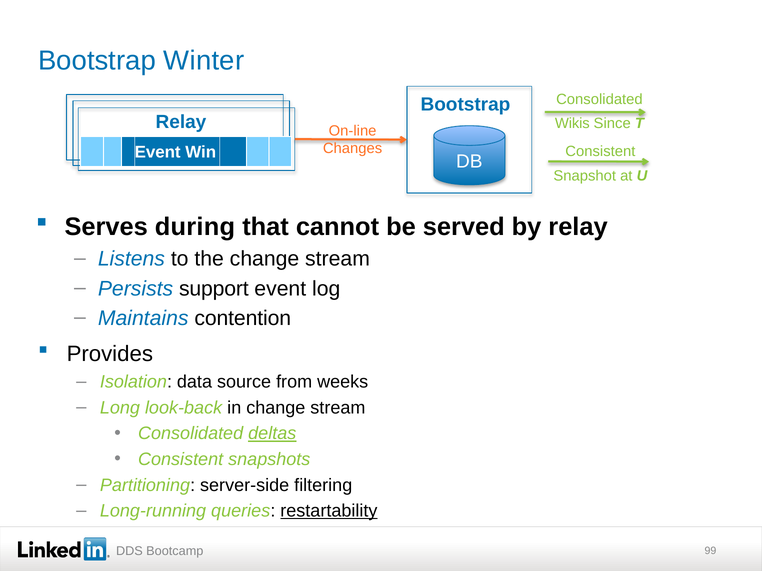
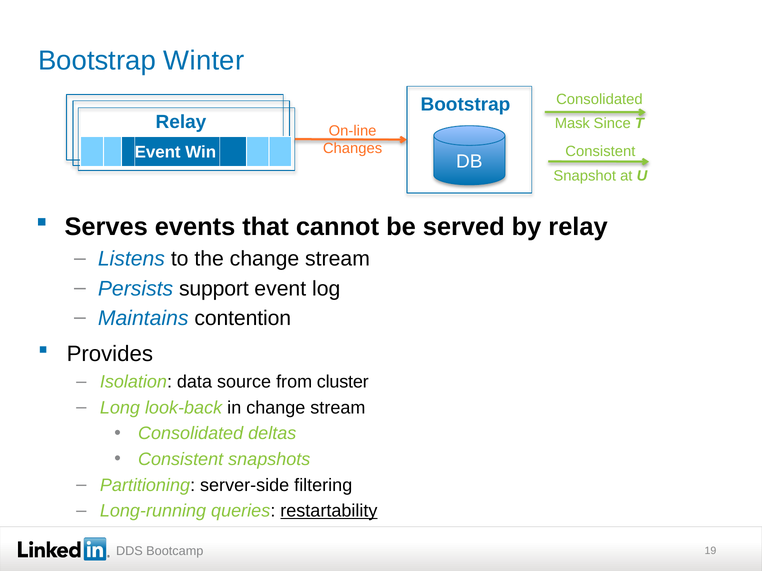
Wikis: Wikis -> Mask (572, 124)
during: during -> events (195, 227)
weeks: weeks -> cluster (343, 382)
deltas underline: present -> none (272, 434)
99: 99 -> 19 (710, 551)
